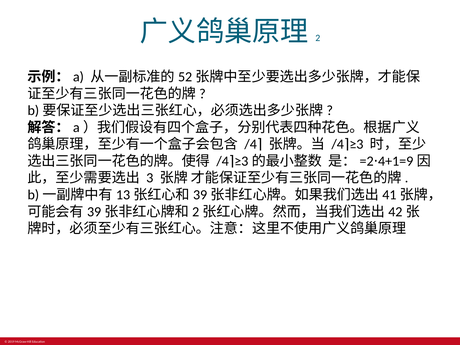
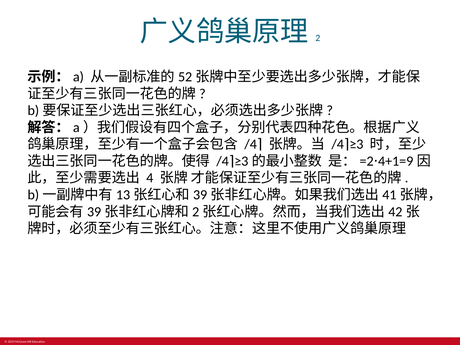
3: 3 -> 4 (150, 178)
